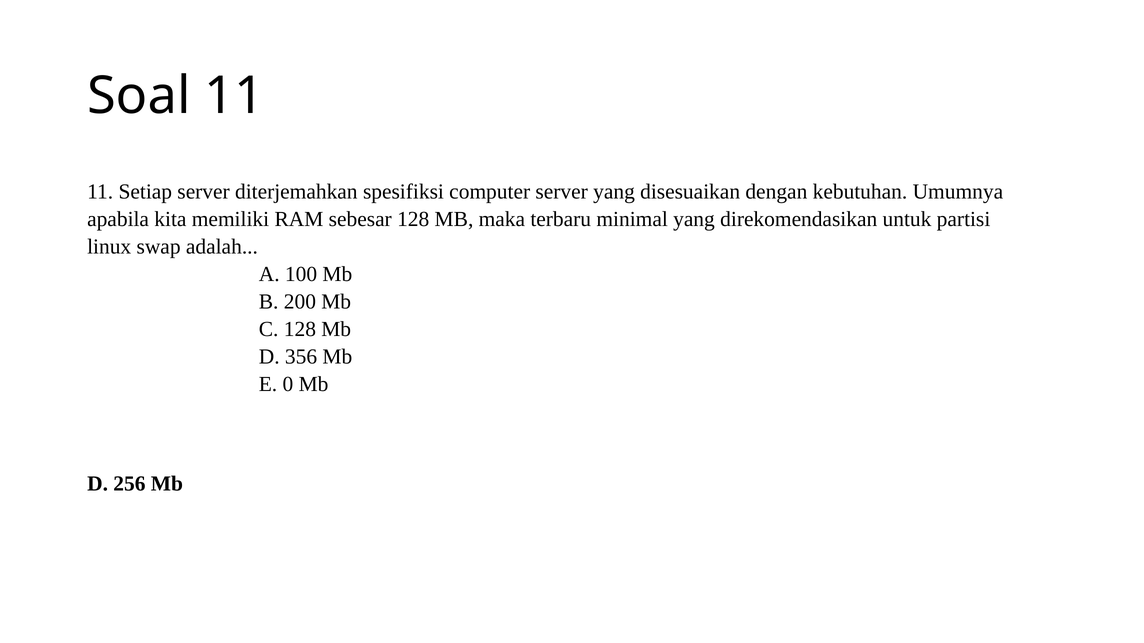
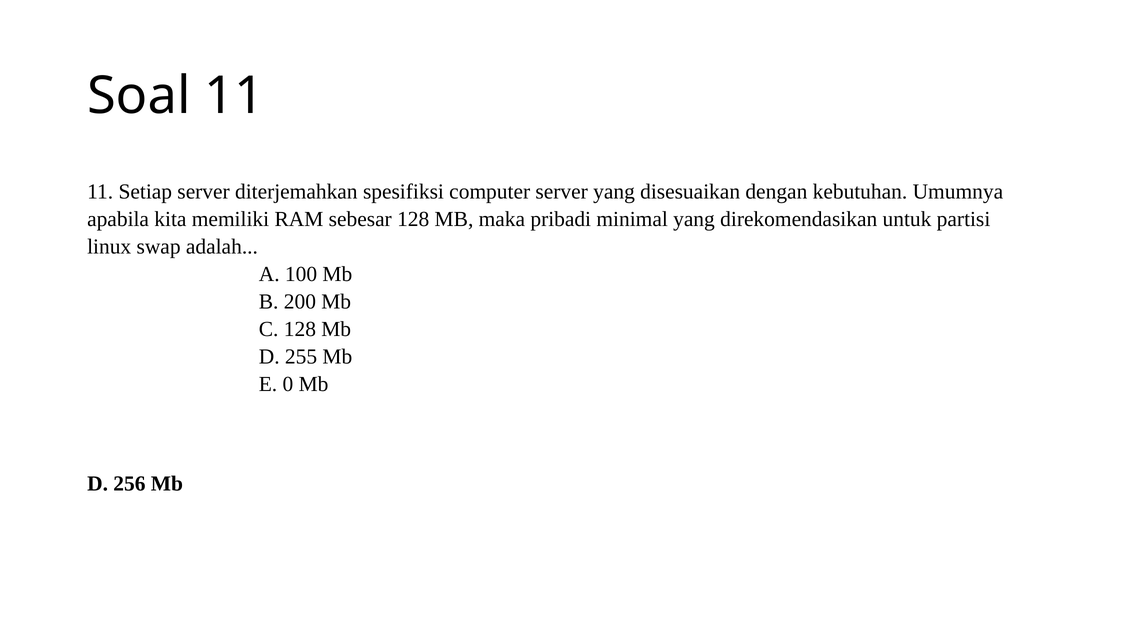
terbaru: terbaru -> pribadi (561, 219)
356: 356 -> 255 (301, 357)
